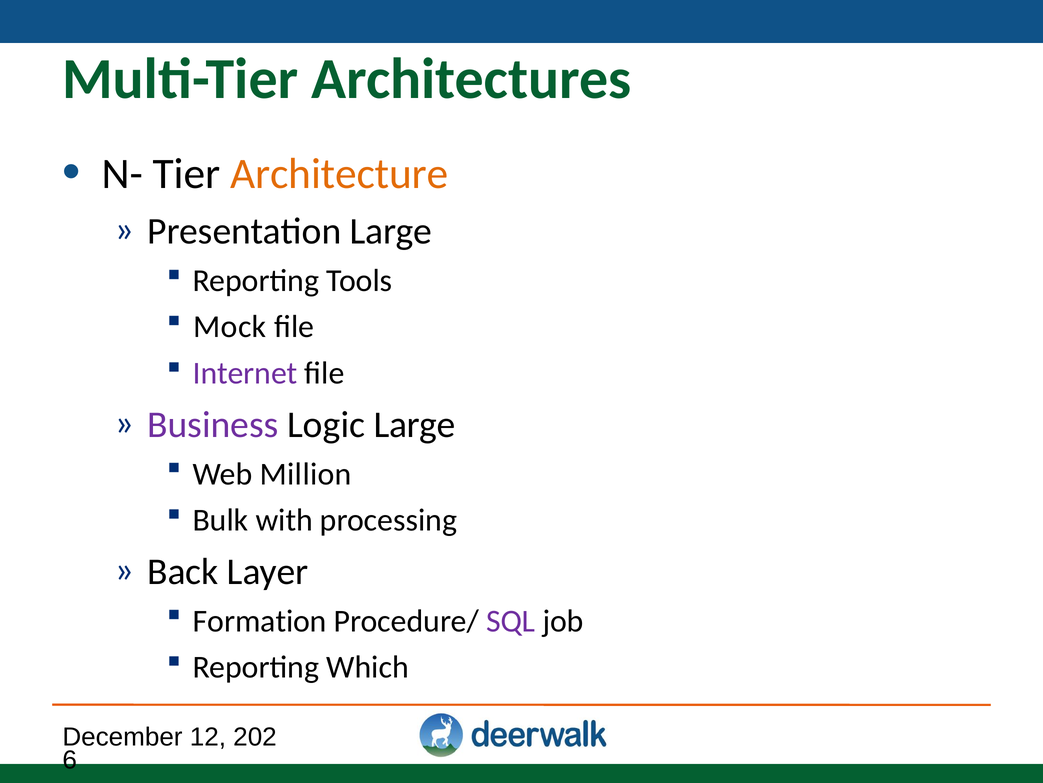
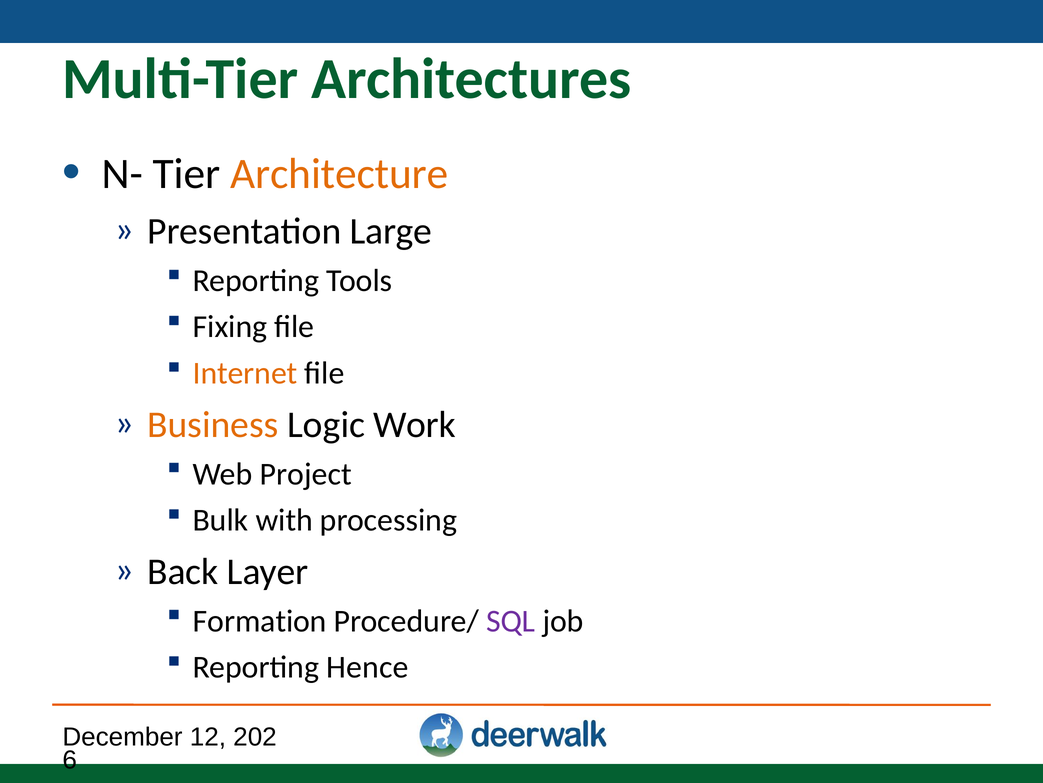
Mock: Mock -> Fixing (230, 327)
Internet colour: purple -> orange (245, 373)
Business colour: purple -> orange (213, 424)
Logic Large: Large -> Work (415, 424)
Million: Million -> Project (306, 474)
Which: Which -> Hence (368, 667)
